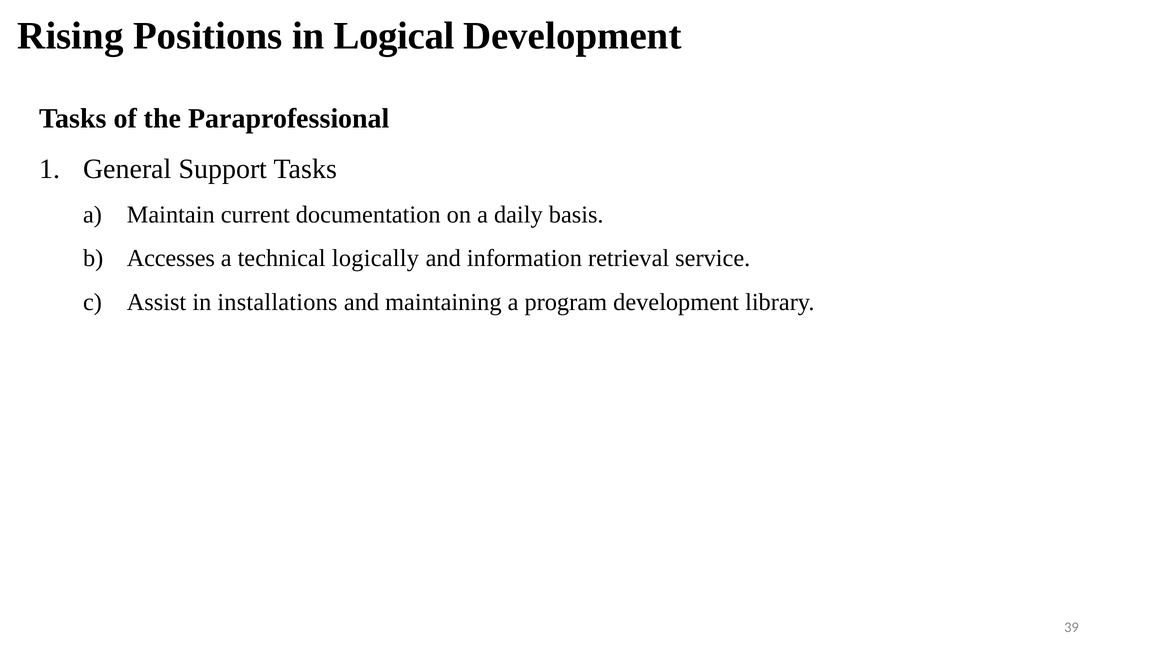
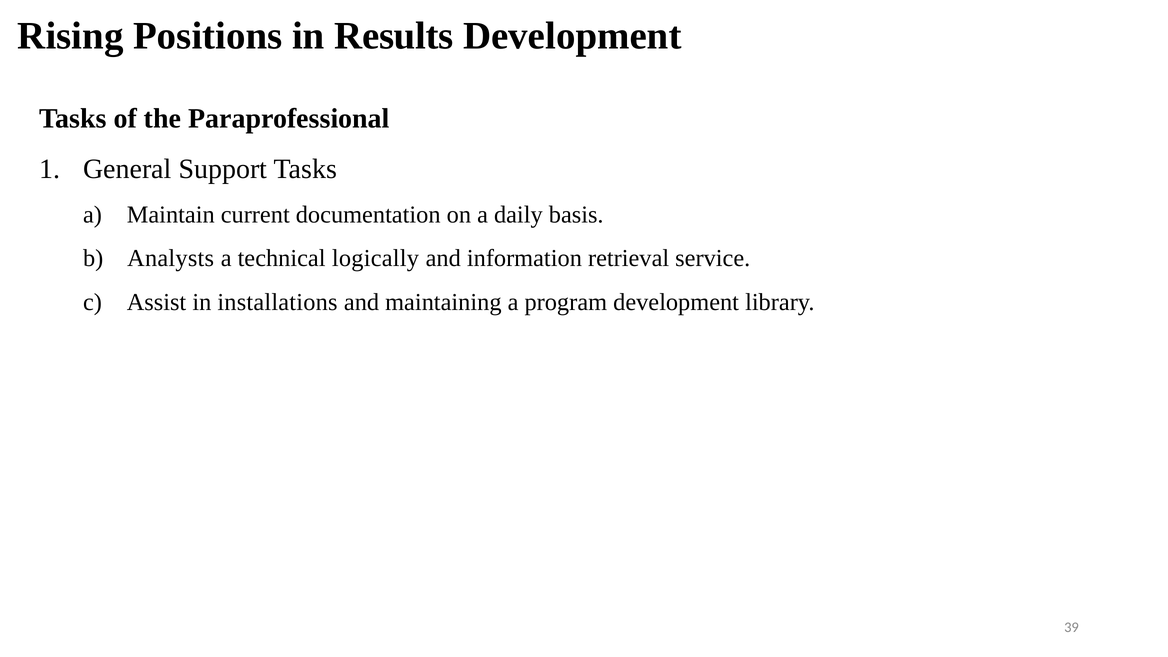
Logical: Logical -> Results (394, 36)
Accesses: Accesses -> Analysts (171, 258)
